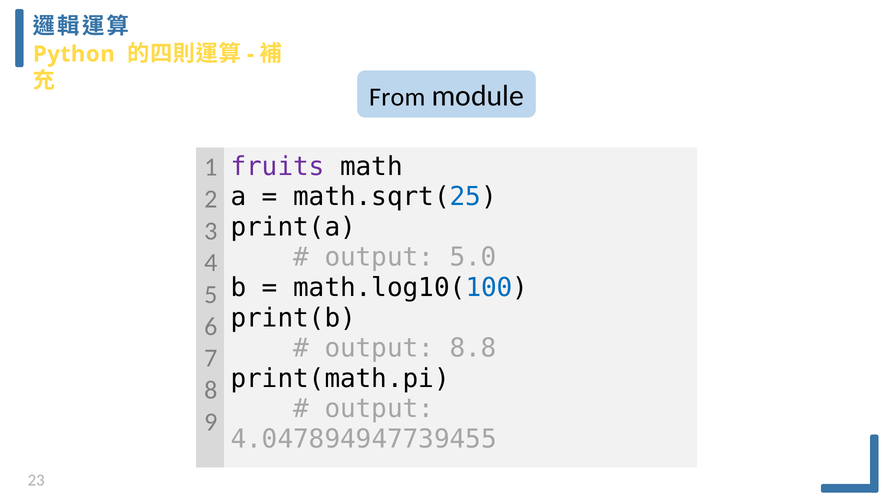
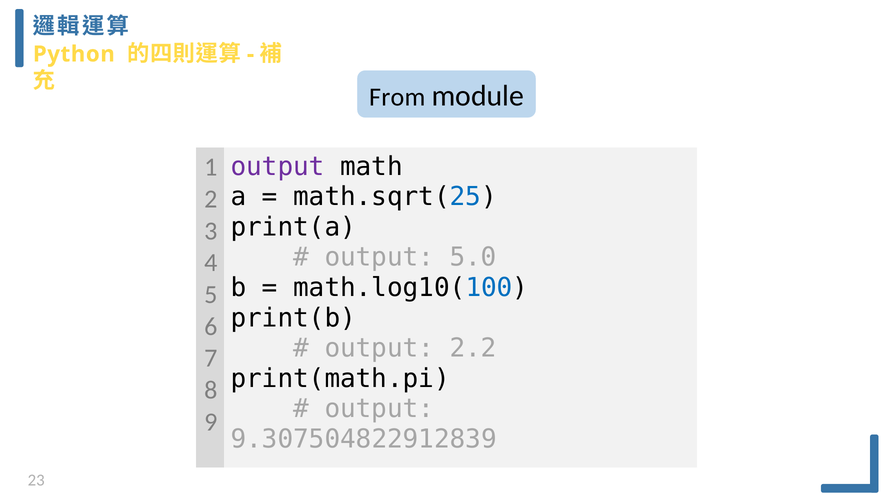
fruits: fruits -> output (278, 166)
8.8: 8.8 -> 2.2 (473, 348)
4.047894947739455: 4.047894947739455 -> 9.307504822912839 (364, 438)
